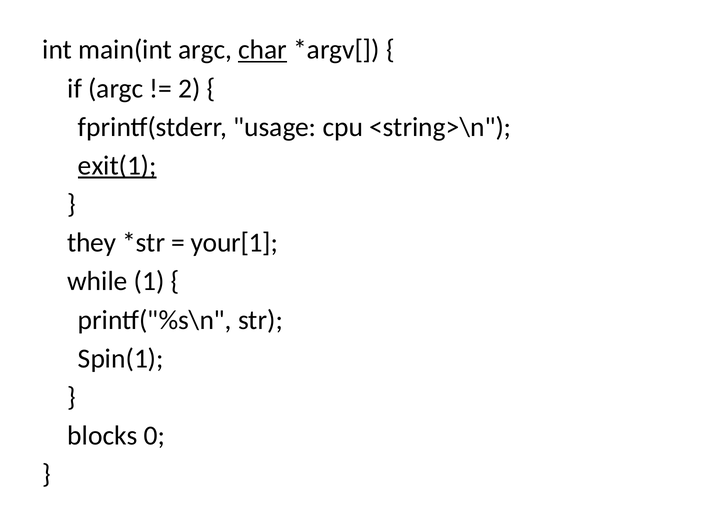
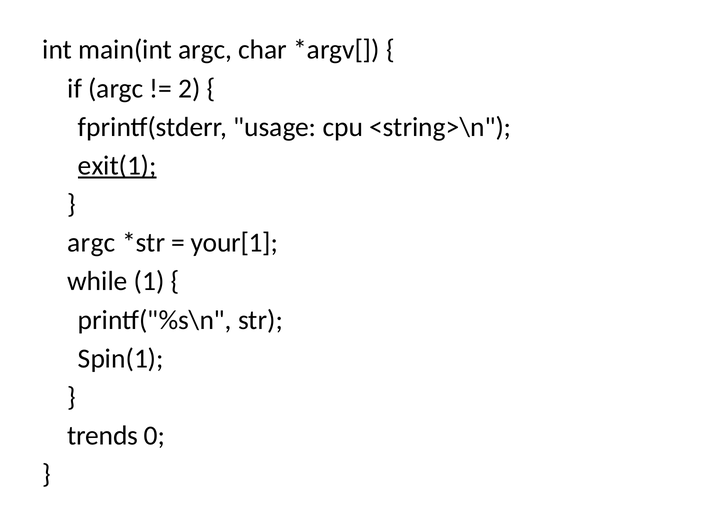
char underline: present -> none (263, 50)
they: they -> argc (91, 243)
blocks: blocks -> trends (103, 436)
